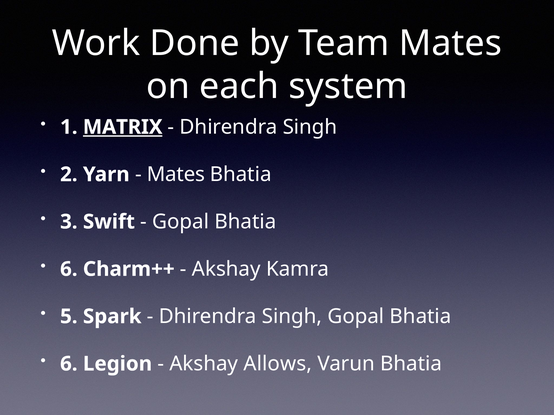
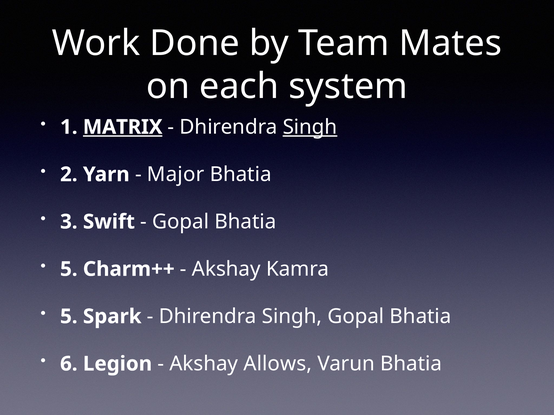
Singh underline: none -> present (310, 127)
Mates: Mates -> Major (176, 175)
6: 6 -> 5 (69, 269)
